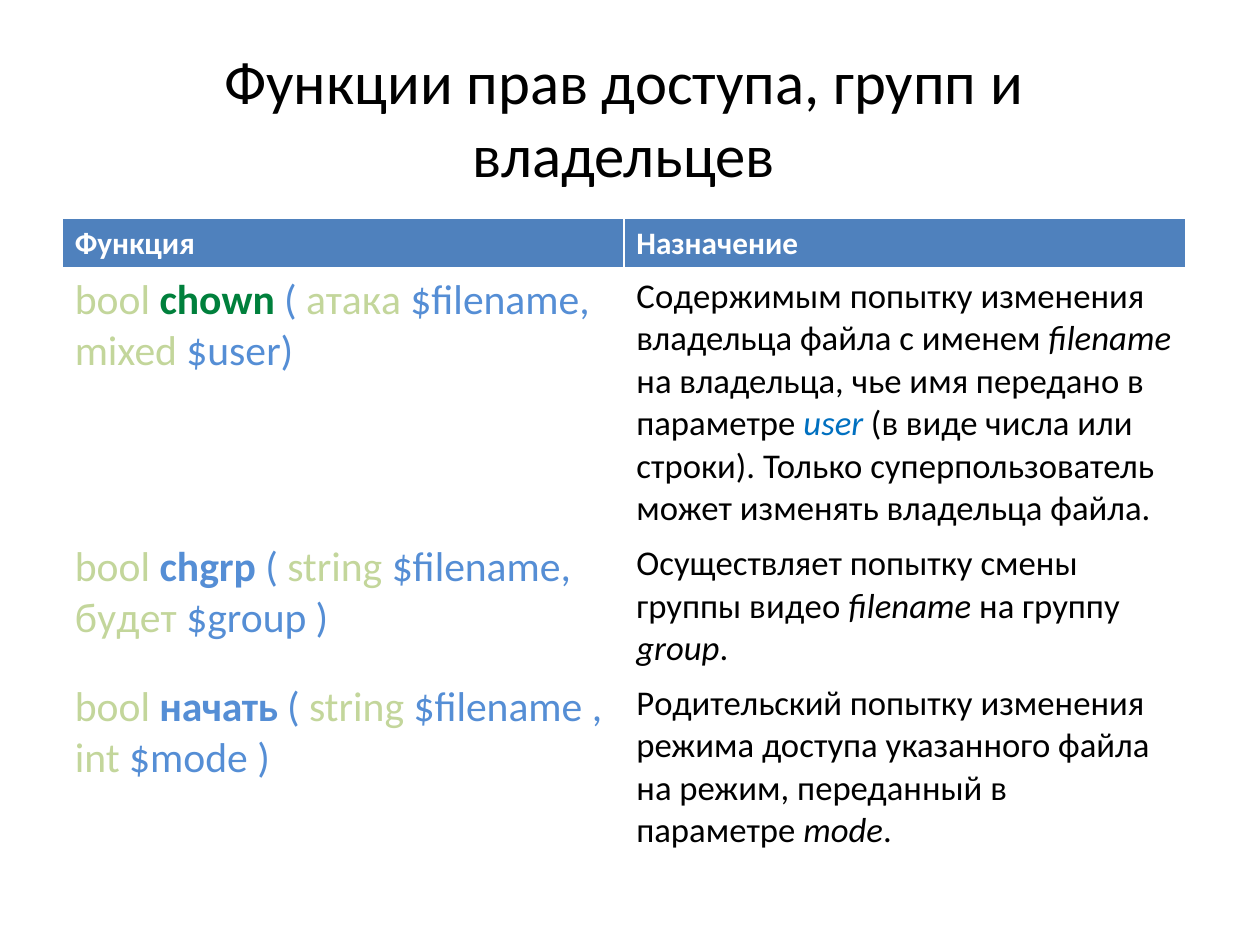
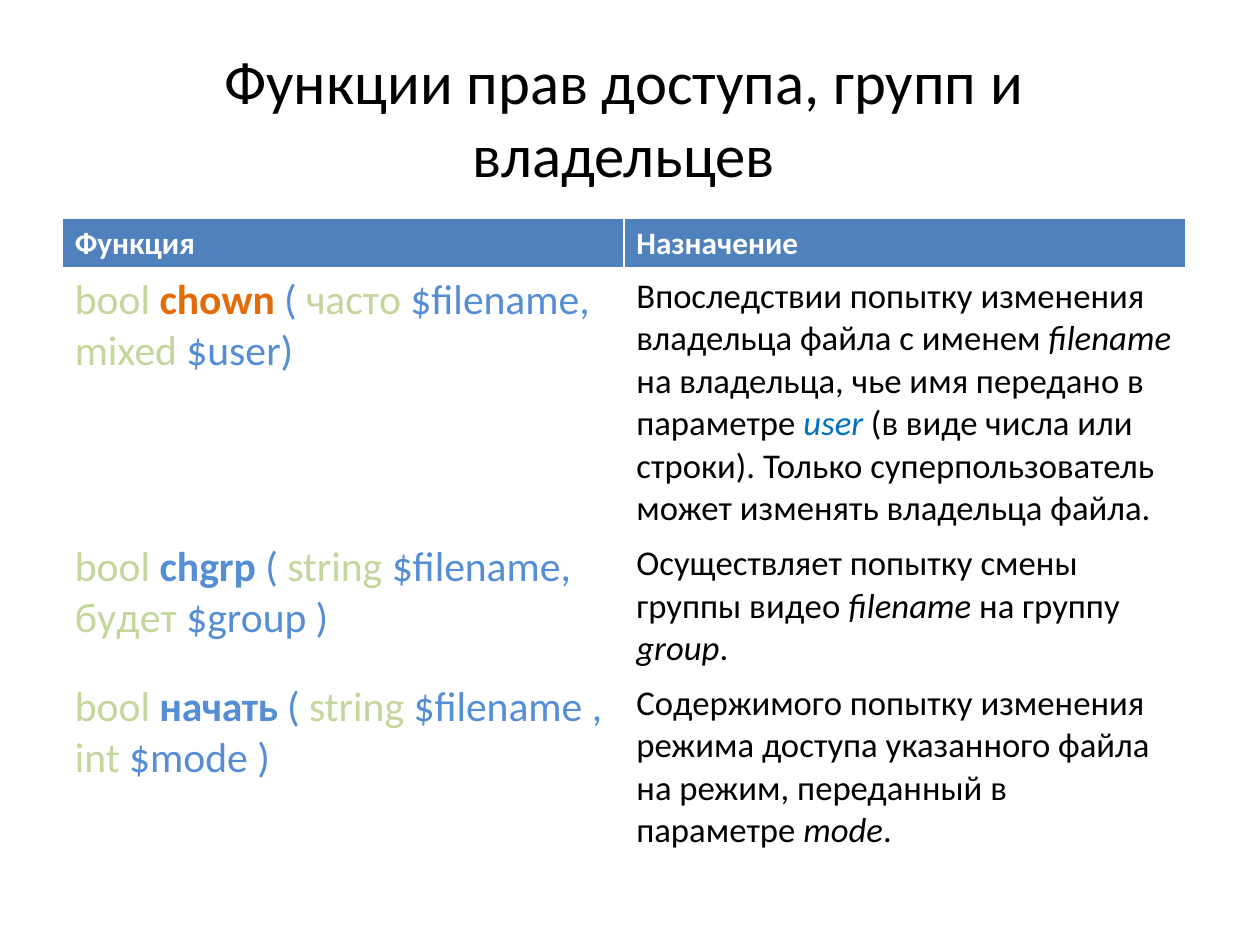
Содержимым: Содержимым -> Впоследствии (739, 297)
chown colour: green -> orange (217, 301)
атака: атака -> часто (354, 301)
Родительский: Родительский -> Содержимого (739, 704)
